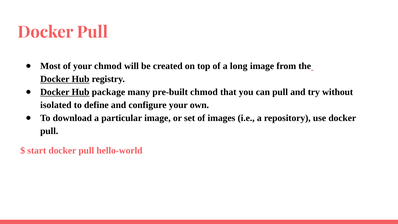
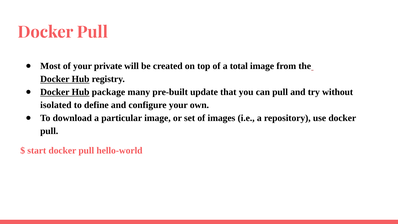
your chmod: chmod -> private (108, 66)
long: long -> total (239, 66)
pre-built chmod: chmod -> update (204, 92)
